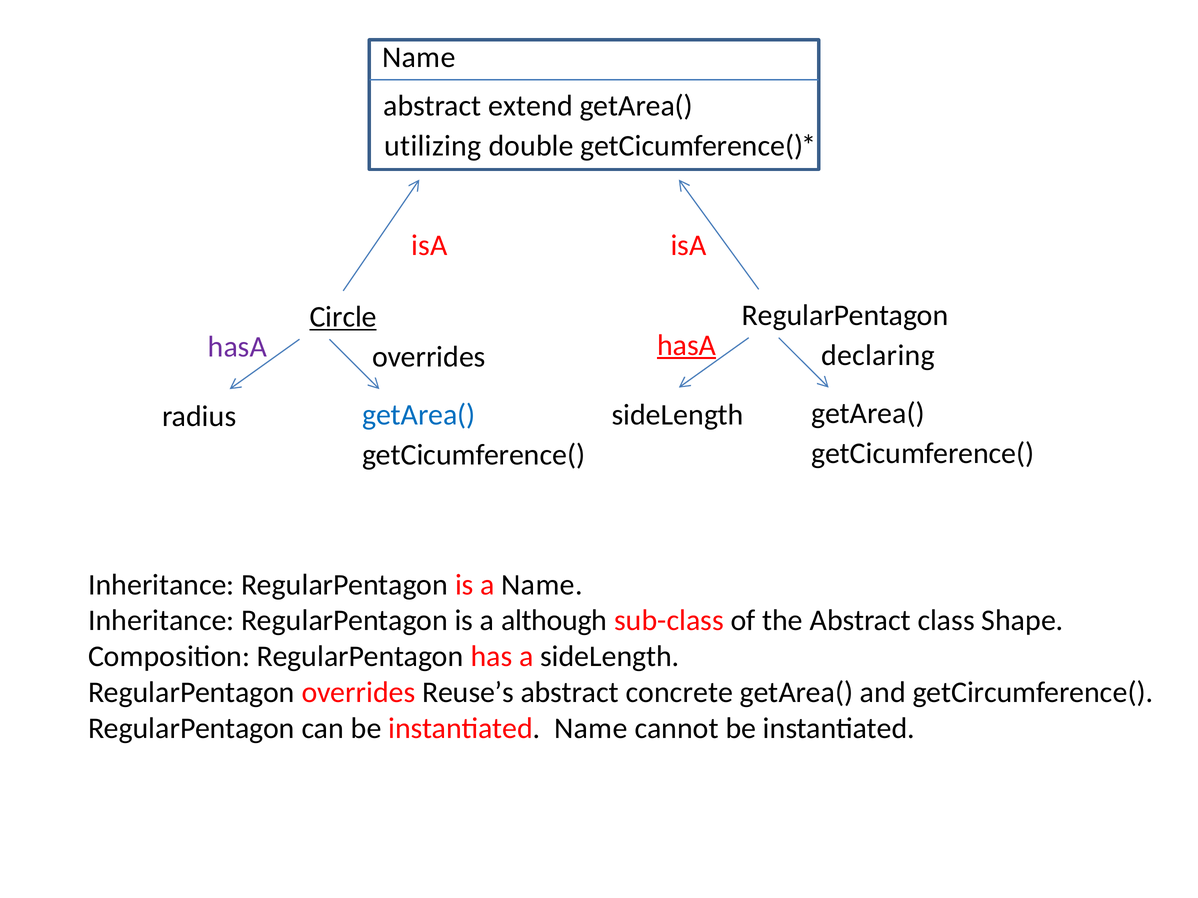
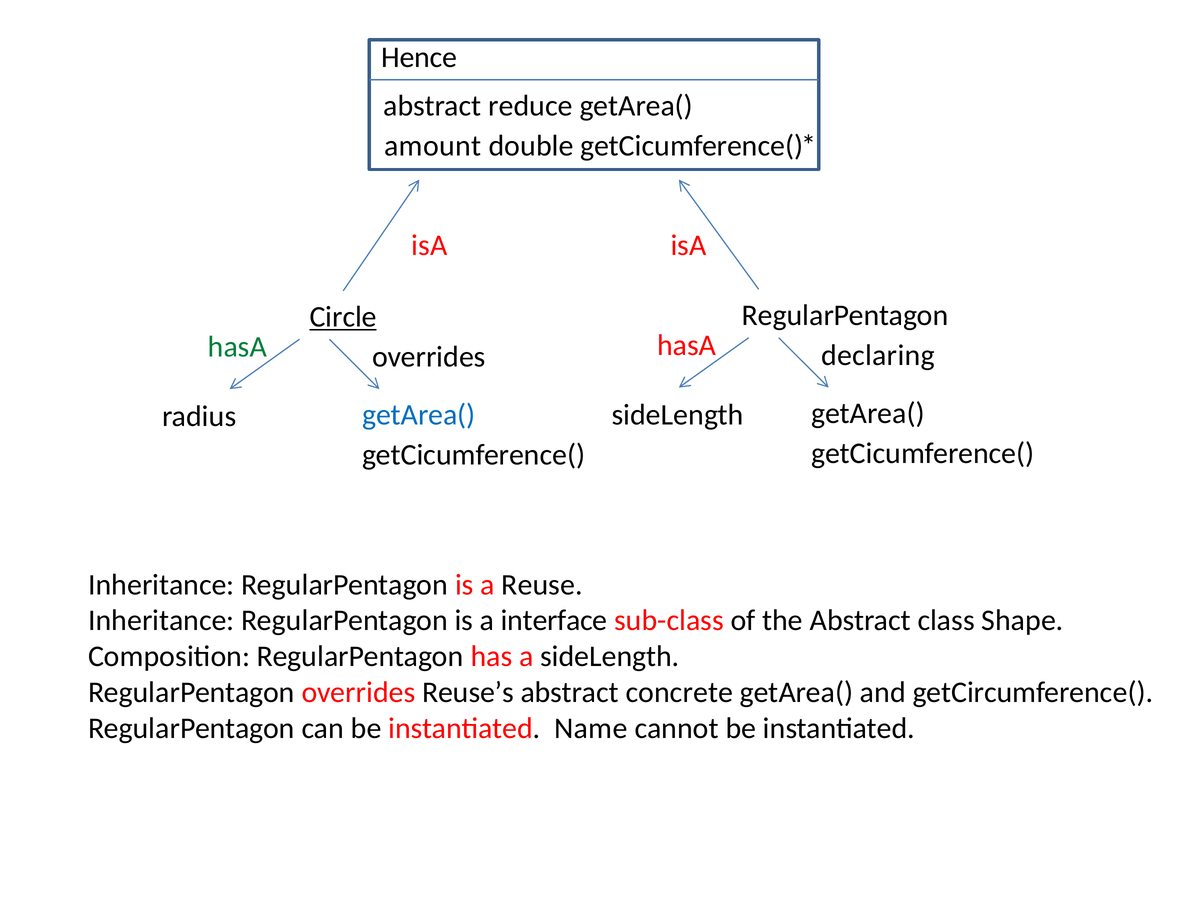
Name: Name -> Hence (419, 57)
extend: extend -> reduce (530, 106)
utilizing: utilizing -> amount (433, 146)
hasA underline: present -> none (687, 345)
hasA colour: purple -> green (237, 347)
a Name: Name -> Reuse (542, 585)
although: although -> interface (554, 621)
